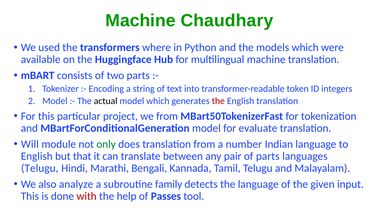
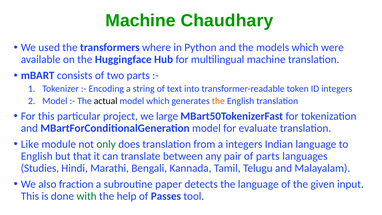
the colour: red -> orange (218, 101)
we from: from -> large (167, 116)
Will: Will -> Like (30, 144)
a number: number -> integers (244, 144)
Telugu: Telugu -> Studies (40, 168)
analyze: analyze -> fraction (76, 184)
family: family -> paper (169, 184)
with colour: red -> green (87, 196)
